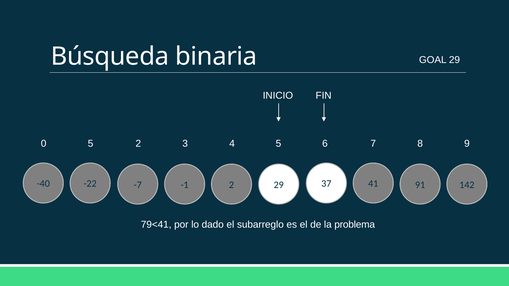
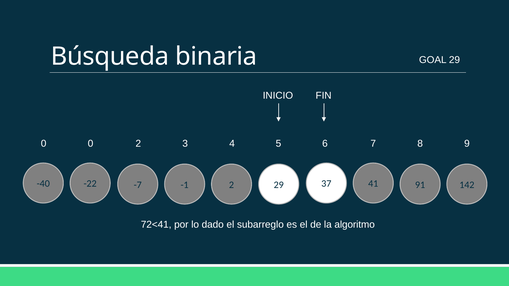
0 5: 5 -> 0 (91, 144)
79<41: 79<41 -> 72<41 (156, 225)
problema: problema -> algoritmo (355, 225)
